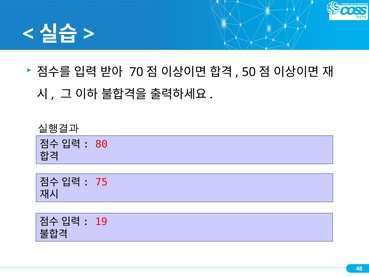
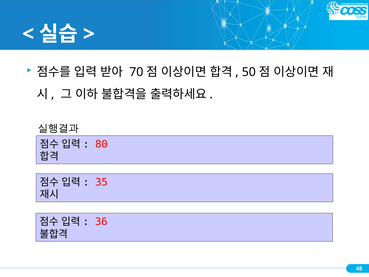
75: 75 -> 35 (101, 182)
19: 19 -> 36 (101, 222)
